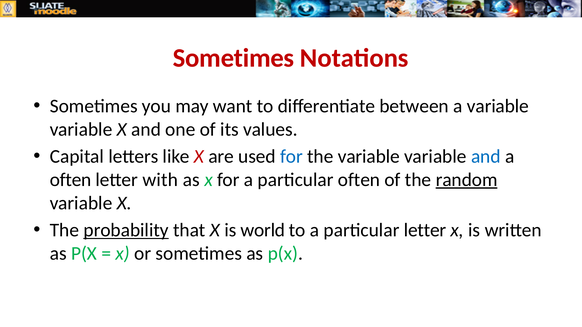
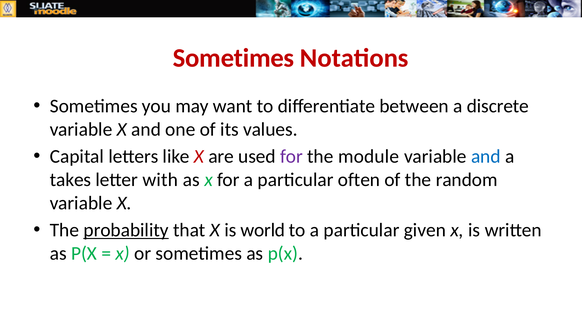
a variable: variable -> discrete (498, 106)
for colour: blue -> purple (291, 157)
the variable: variable -> module (369, 157)
often: often -> takes (71, 180)
random underline: present -> none (467, 180)
particular letter: letter -> given (425, 230)
